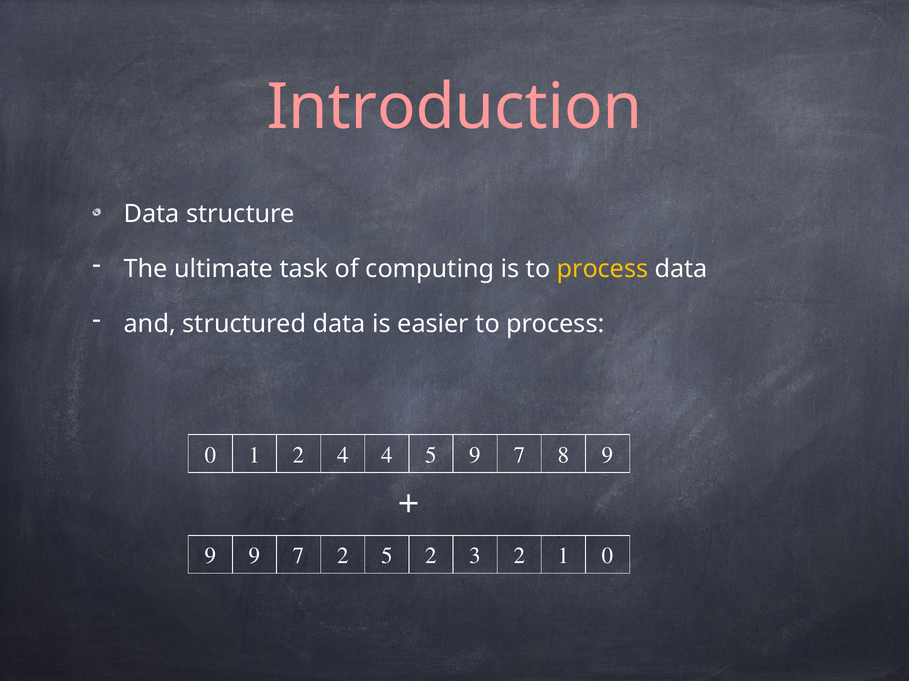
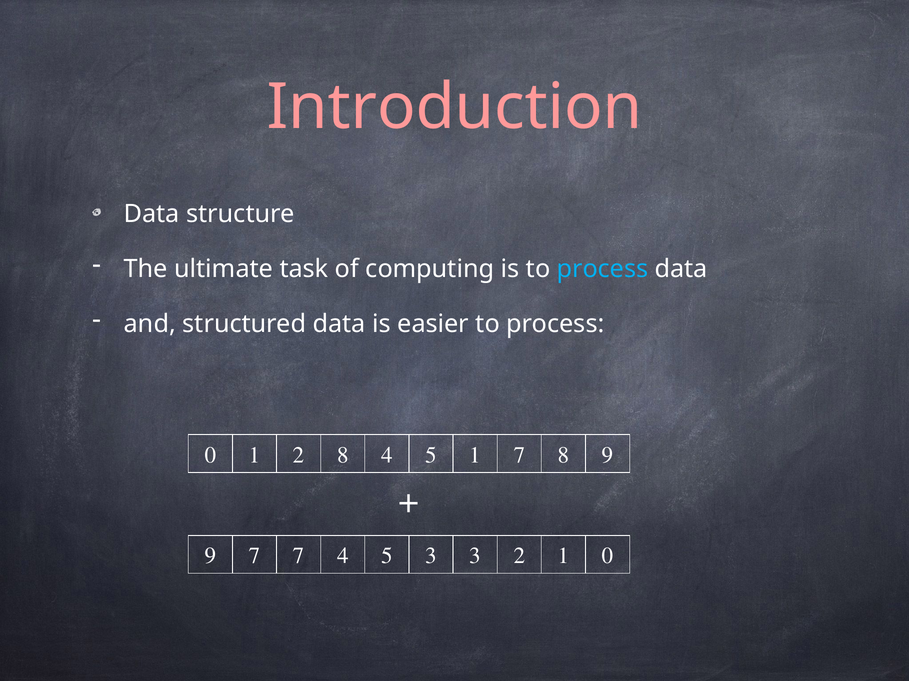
process colour: yellow -> light blue (602, 269)
2 4: 4 -> 8 (343, 455)
5 9: 9 -> 1 (475, 455)
9: 9 -> 7 (255, 556)
7 2: 2 -> 4 (343, 556)
5 2: 2 -> 3 (431, 556)
